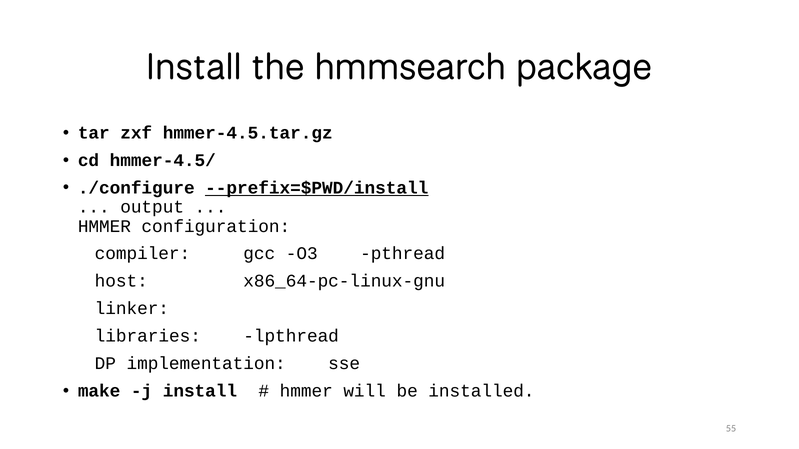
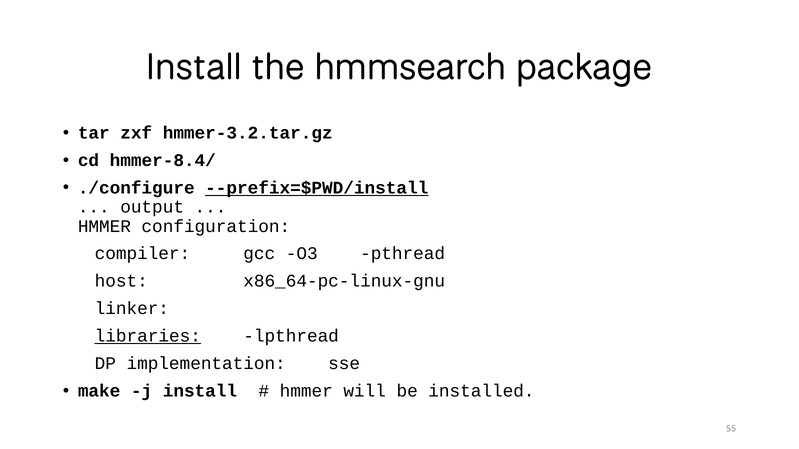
hmmer-4.5.tar.gz: hmmer-4.5.tar.gz -> hmmer-3.2.tar.gz (248, 133)
hmmer-4.5/: hmmer-4.5/ -> hmmer-8.4/ (163, 161)
libraries underline: none -> present (148, 336)
